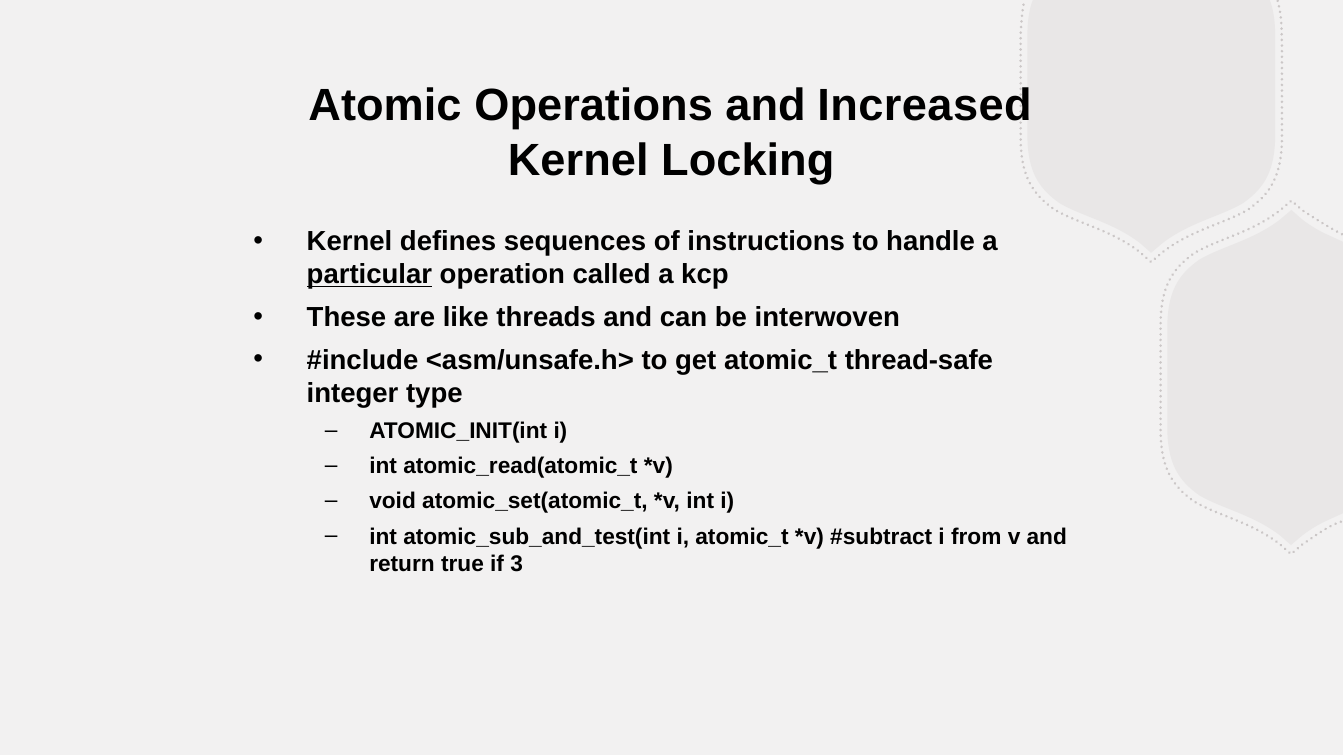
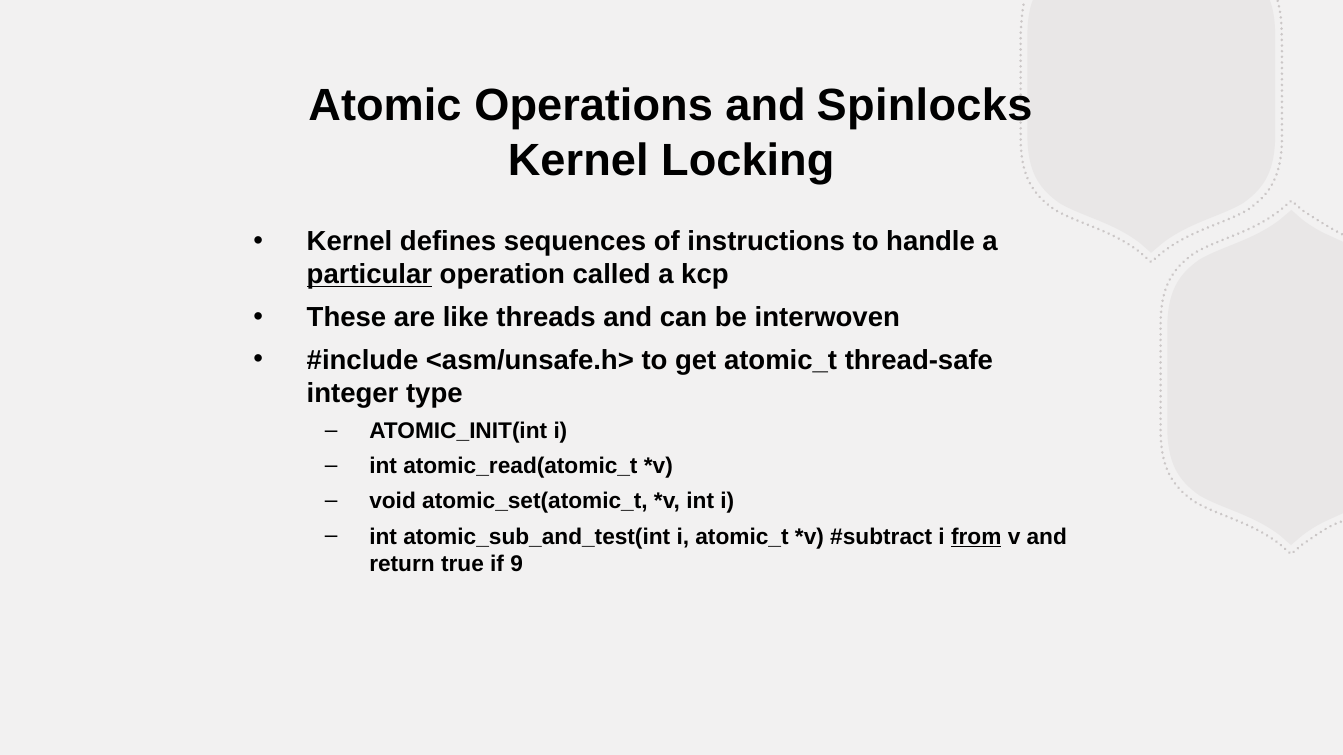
Increased: Increased -> Spinlocks (925, 106)
from underline: none -> present (976, 537)
3: 3 -> 9 (517, 564)
